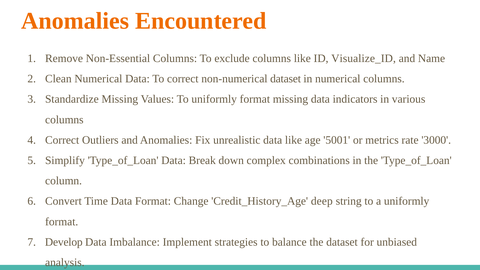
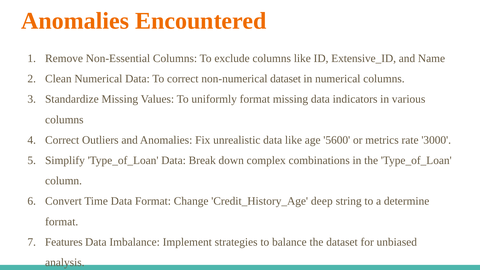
Visualize_ID: Visualize_ID -> Extensive_ID (364, 58)
5001: 5001 -> 5600 (337, 140)
a uniformly: uniformly -> determine (407, 201)
Develop: Develop -> Features (64, 242)
